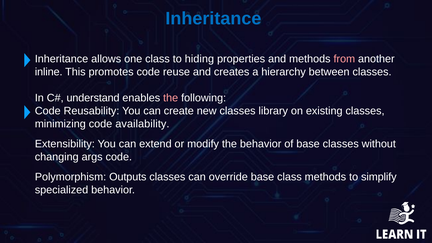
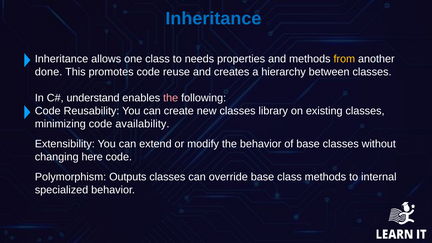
hiding: hiding -> needs (199, 59)
from colour: pink -> yellow (344, 59)
inline: inline -> done (49, 72)
args: args -> here (92, 157)
simplify: simplify -> internal (379, 177)
